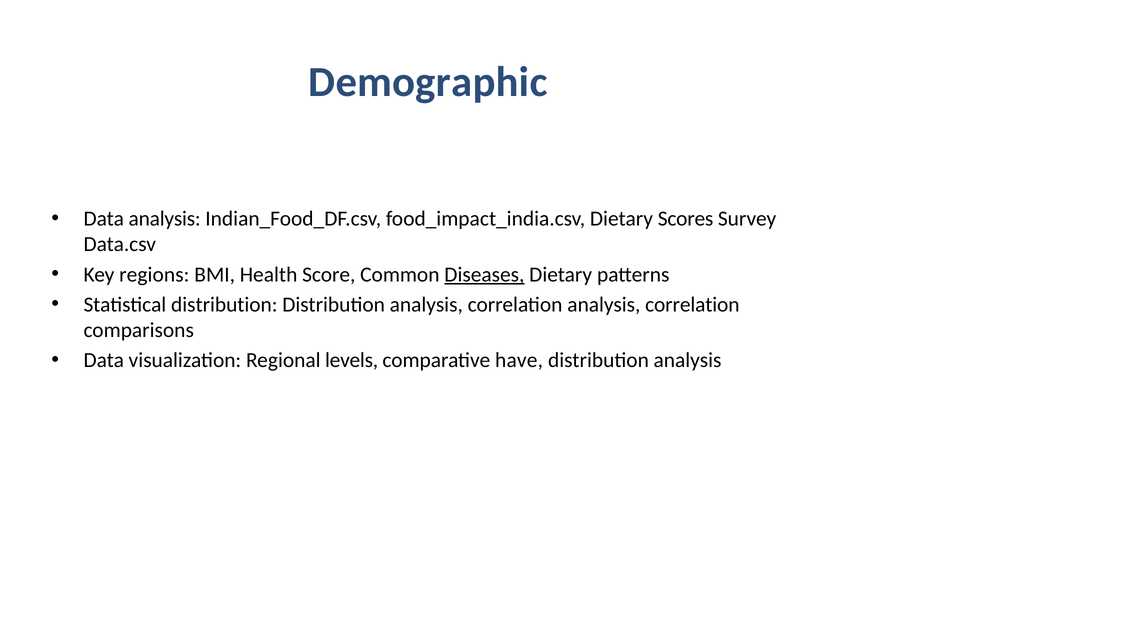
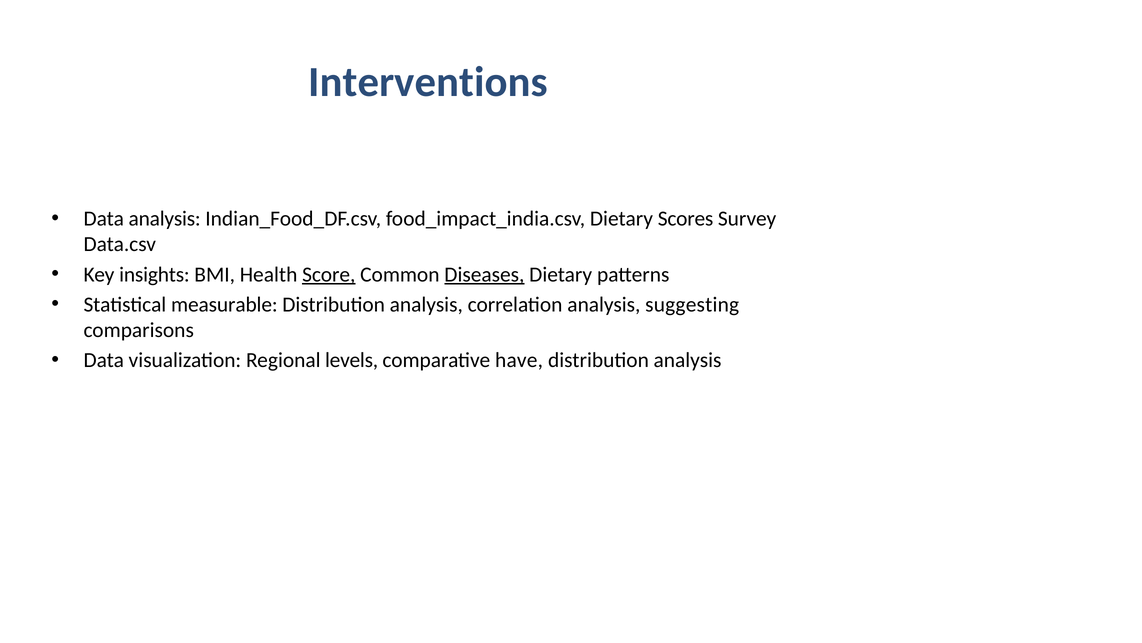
Demographic: Demographic -> Interventions (428, 82)
regions: regions -> insights (154, 274)
Score underline: none -> present (329, 274)
Statistical distribution: distribution -> measurable (224, 304)
correlation analysis correlation: correlation -> suggesting (692, 304)
